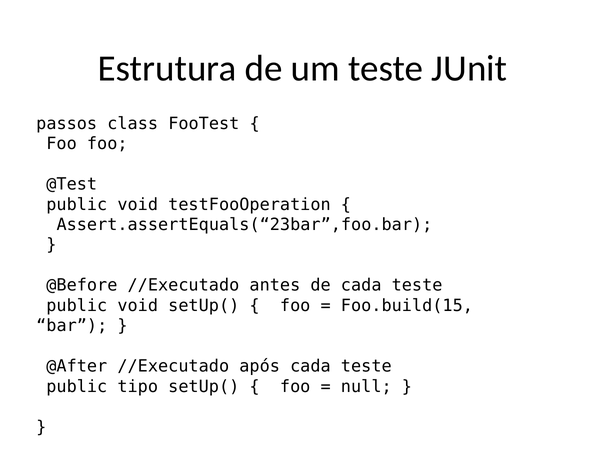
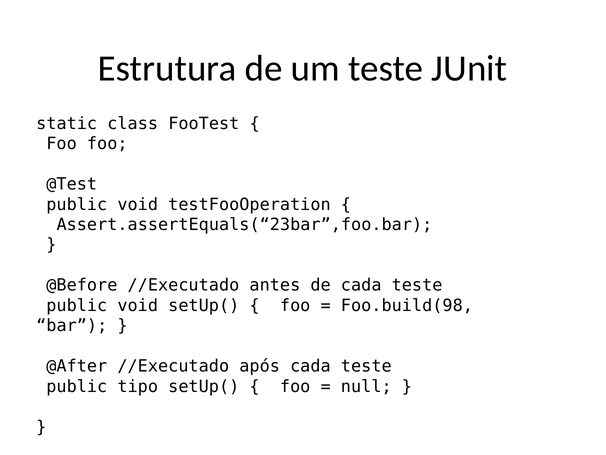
passos: passos -> static (67, 123)
Foo.build(15: Foo.build(15 -> Foo.build(98 (407, 305)
